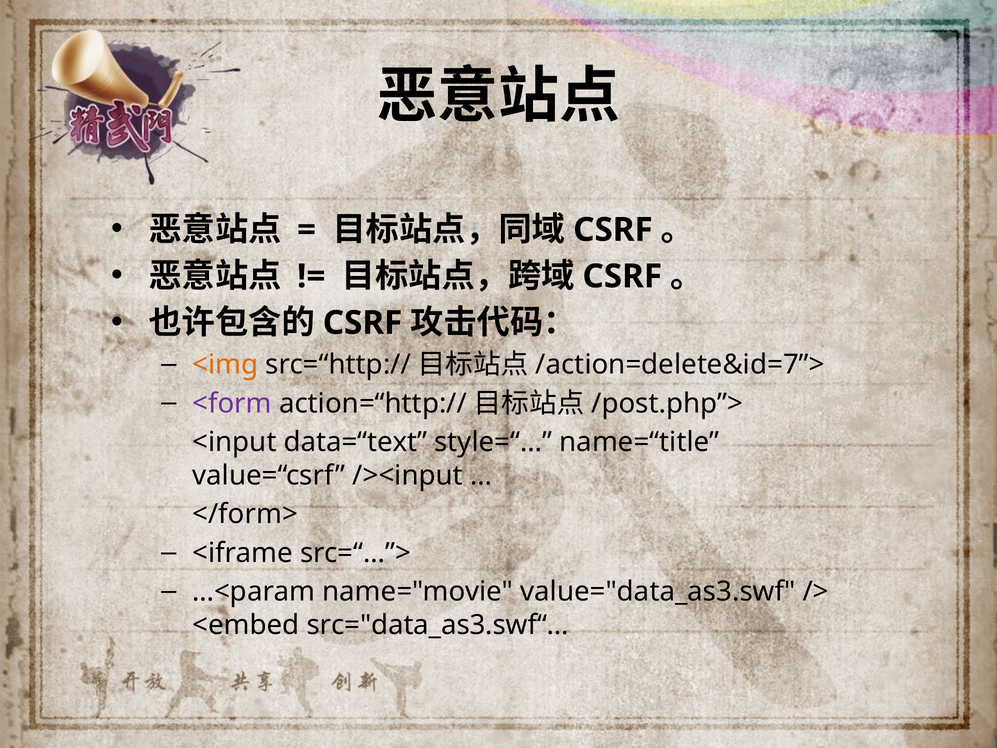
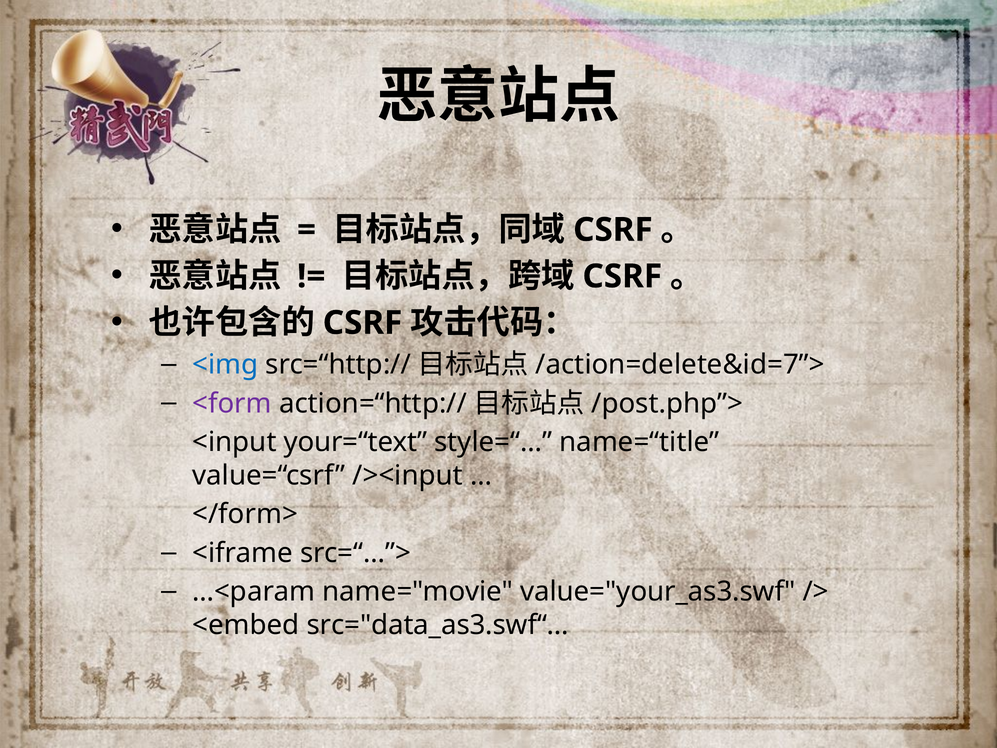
<img colour: orange -> blue (225, 364)
data=“text: data=“text -> your=“text (355, 442)
value="data_as3.swf: value="data_as3.swf -> value="your_as3.swf (658, 592)
